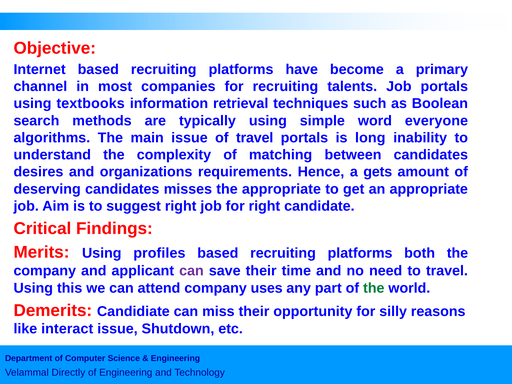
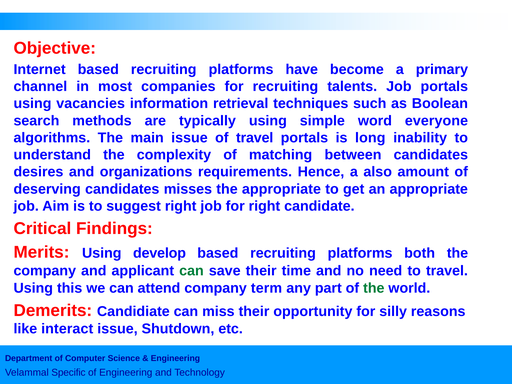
textbooks: textbooks -> vacancies (91, 104)
gets: gets -> also (378, 172)
profiles: profiles -> develop (160, 253)
can colour: purple -> green (192, 271)
uses: uses -> term (267, 288)
Directly: Directly -> Specific (68, 373)
